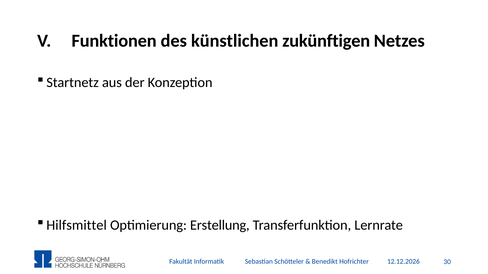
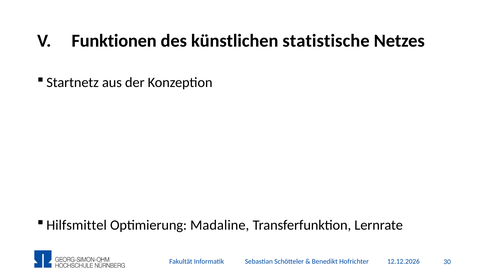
zukünftigen: zukünftigen -> statistische (326, 41)
Erstellung: Erstellung -> Madaline (220, 225)
